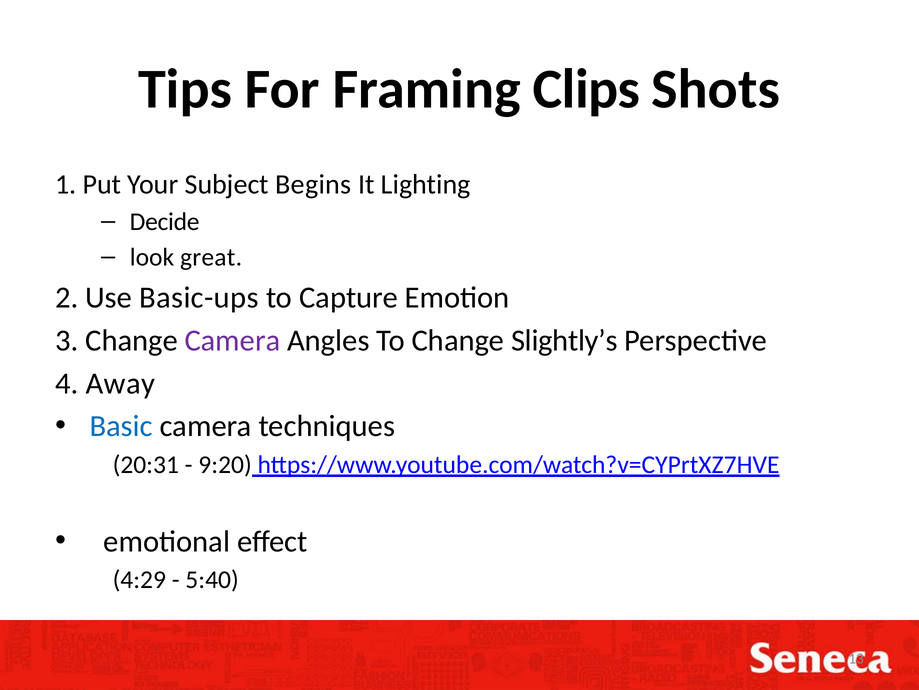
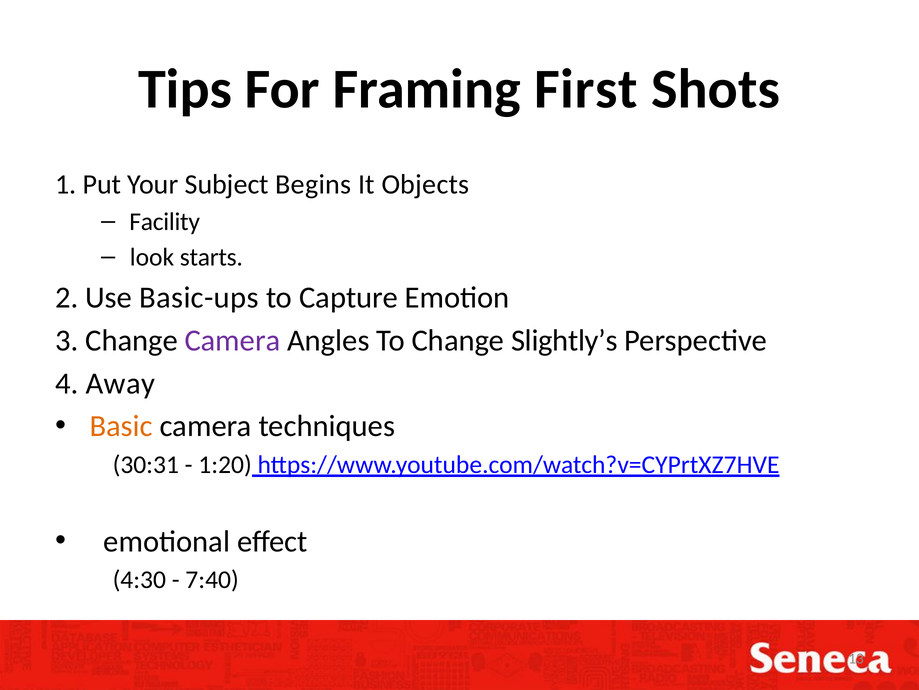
Clips: Clips -> First (586, 89)
Lighting: Lighting -> Objects (426, 184)
Decide: Decide -> Facility (165, 221)
great: great -> starts (211, 257)
Basic colour: blue -> orange (121, 426)
20:31: 20:31 -> 30:31 (146, 464)
9:20: 9:20 -> 1:20 (225, 464)
4:29: 4:29 -> 4:30 (139, 579)
5:40: 5:40 -> 7:40 (212, 579)
